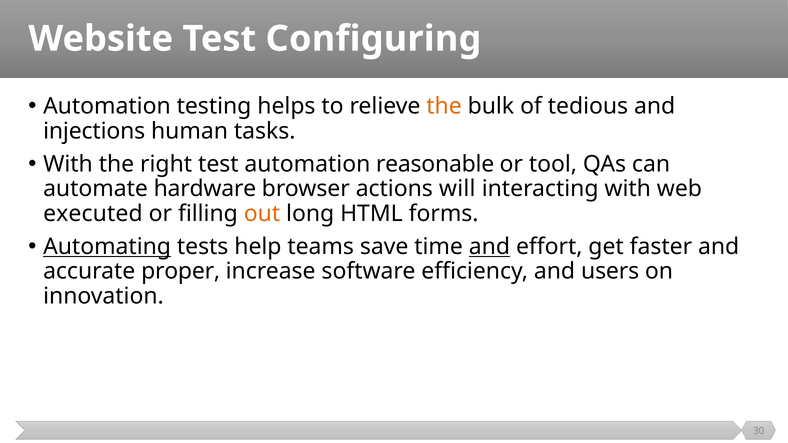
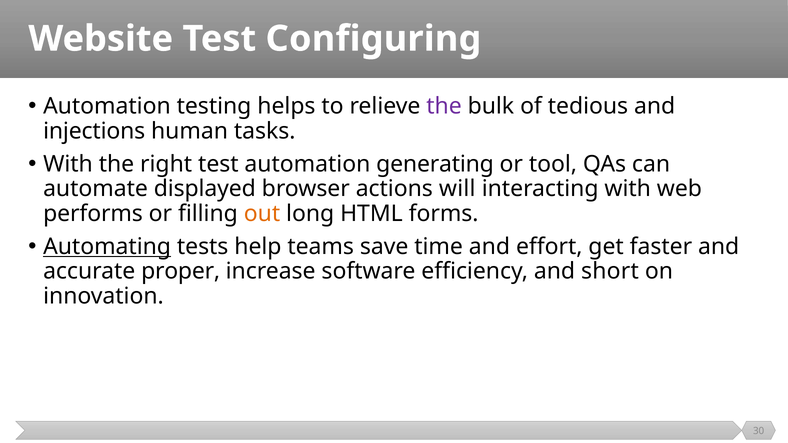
the colour: orange -> purple (444, 106)
reasonable: reasonable -> generating (435, 164)
hardware: hardware -> displayed (205, 189)
executed: executed -> performs (93, 214)
and underline: present -> none (489, 247)
users: users -> short (610, 272)
